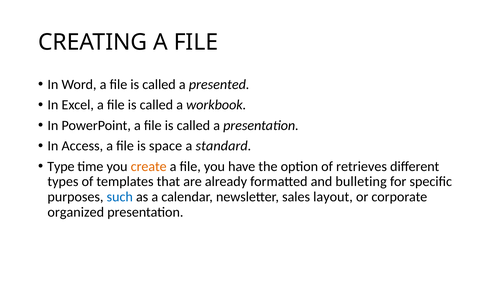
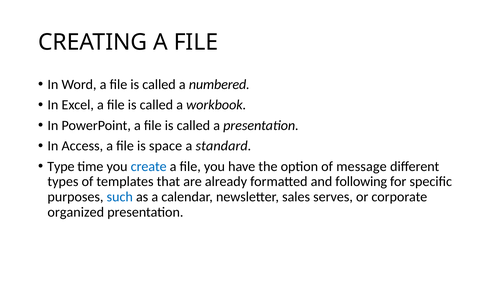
presented: presented -> numbered (219, 84)
create colour: orange -> blue (149, 166)
retrieves: retrieves -> message (361, 166)
bulleting: bulleting -> following (361, 181)
layout: layout -> serves (333, 196)
